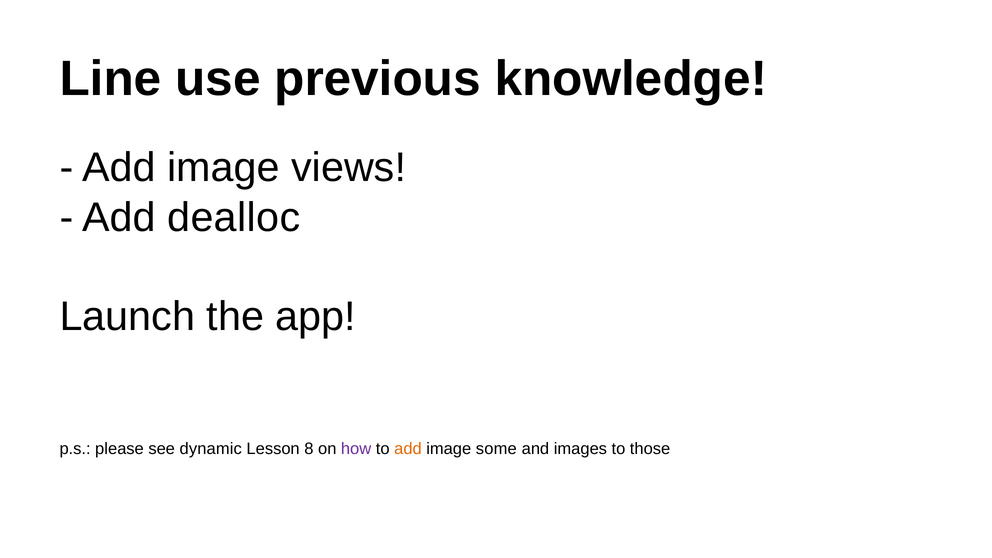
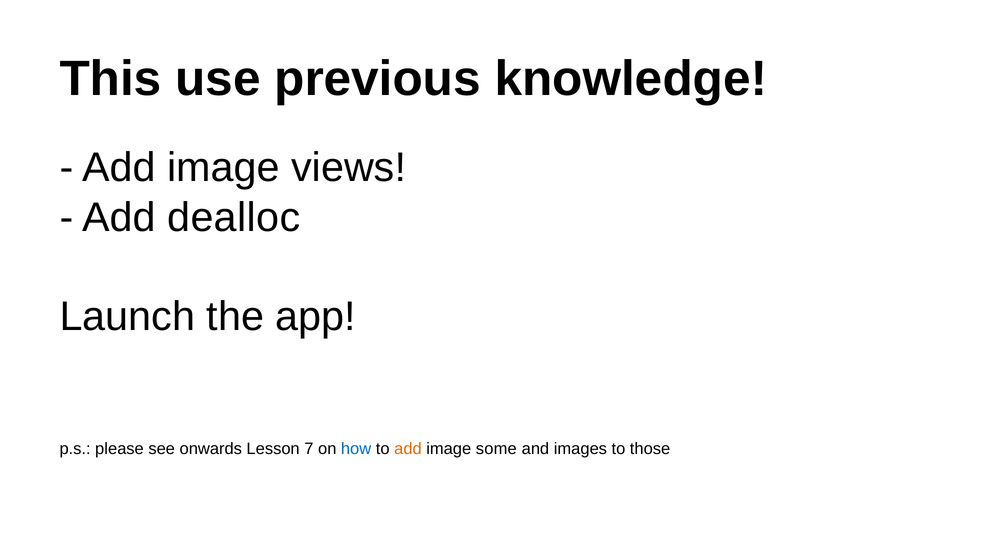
Line: Line -> This (110, 79)
dynamic: dynamic -> onwards (211, 449)
8: 8 -> 7 (309, 449)
how colour: purple -> blue (356, 449)
